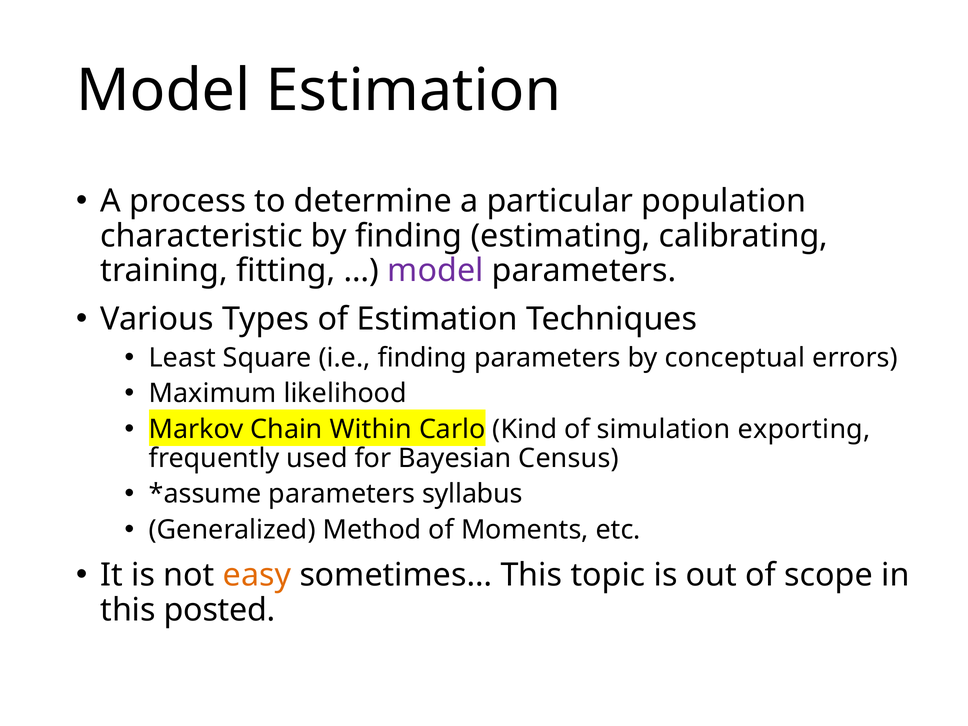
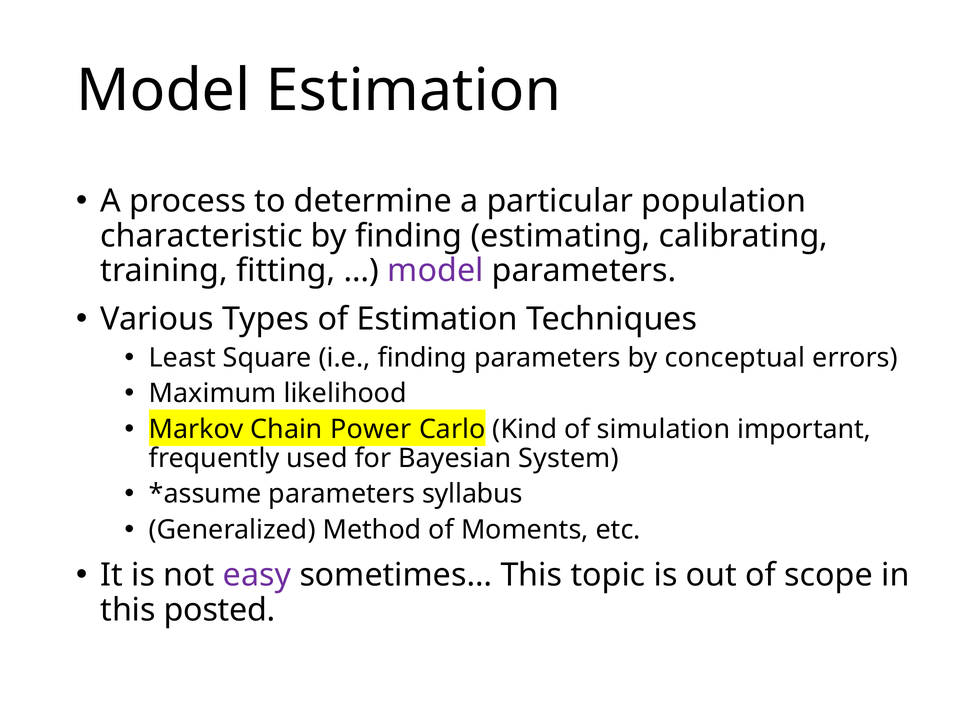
Within: Within -> Power (371, 429)
exporting: exporting -> important (804, 429)
Census: Census -> System (569, 458)
easy colour: orange -> purple (257, 575)
